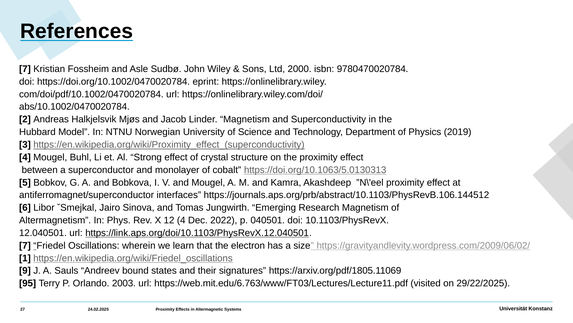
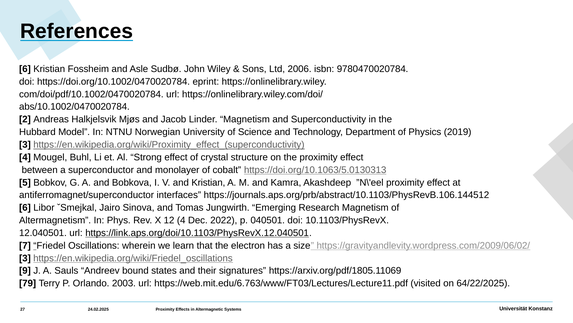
7: 7 -> 6 (25, 69)
2000: 2000 -> 2006 (300, 69)
and Mougel: Mougel -> Kristian (208, 182)
1: 1 -> 3 (25, 258)
95: 95 -> 79 (28, 283)
29/22/2025: 29/22/2025 -> 64/22/2025 (483, 283)
